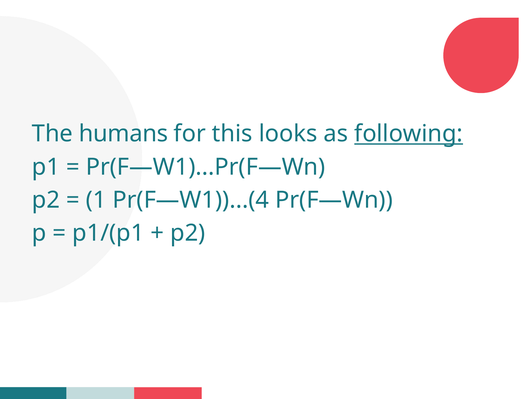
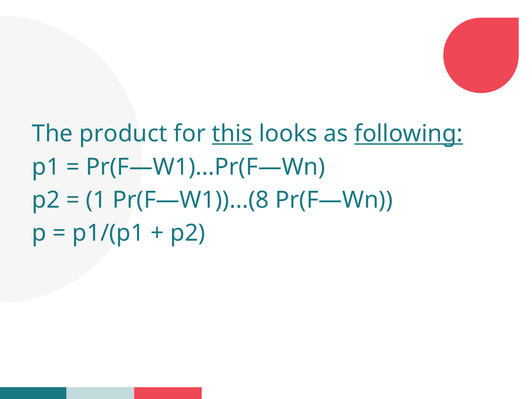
humans: humans -> product (123, 134)
this underline: none -> present (232, 134)
Pr(F—W1))...(4: Pr(F—W1))...(4 -> Pr(F—W1))...(8 (191, 200)
